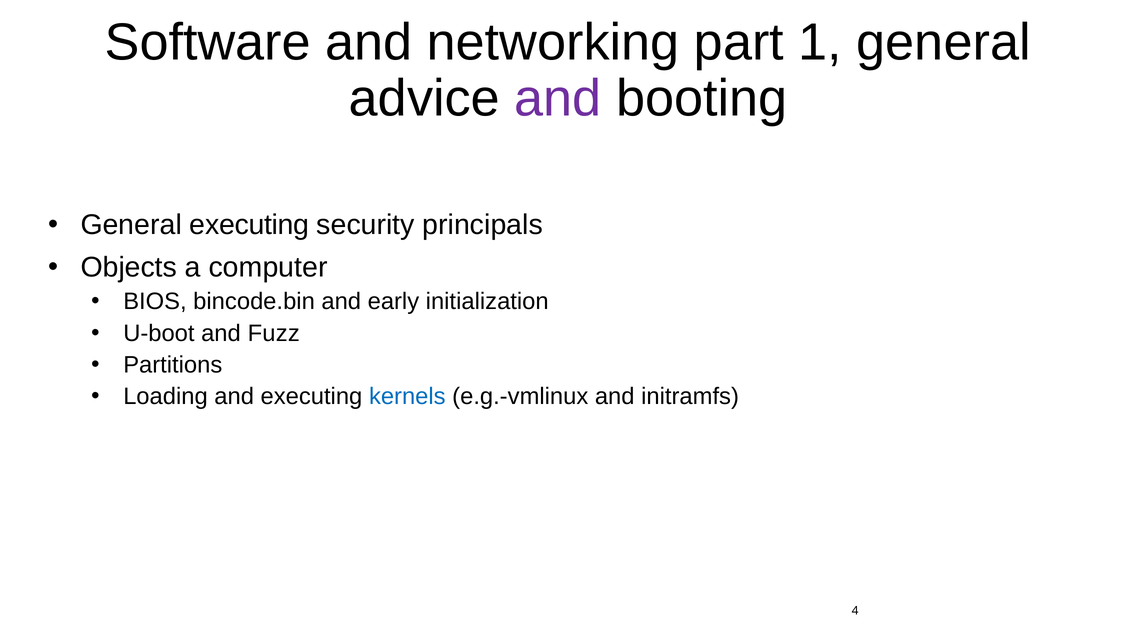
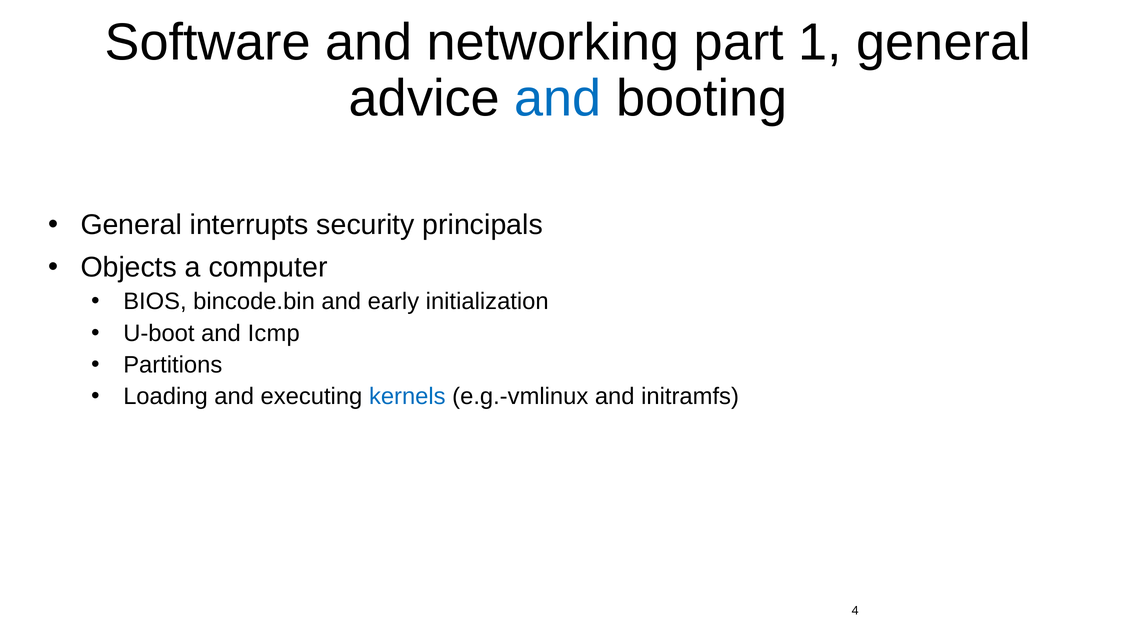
and colour: purple -> blue (558, 99)
General executing: executing -> interrupts (249, 225)
Fuzz: Fuzz -> Icmp (274, 333)
